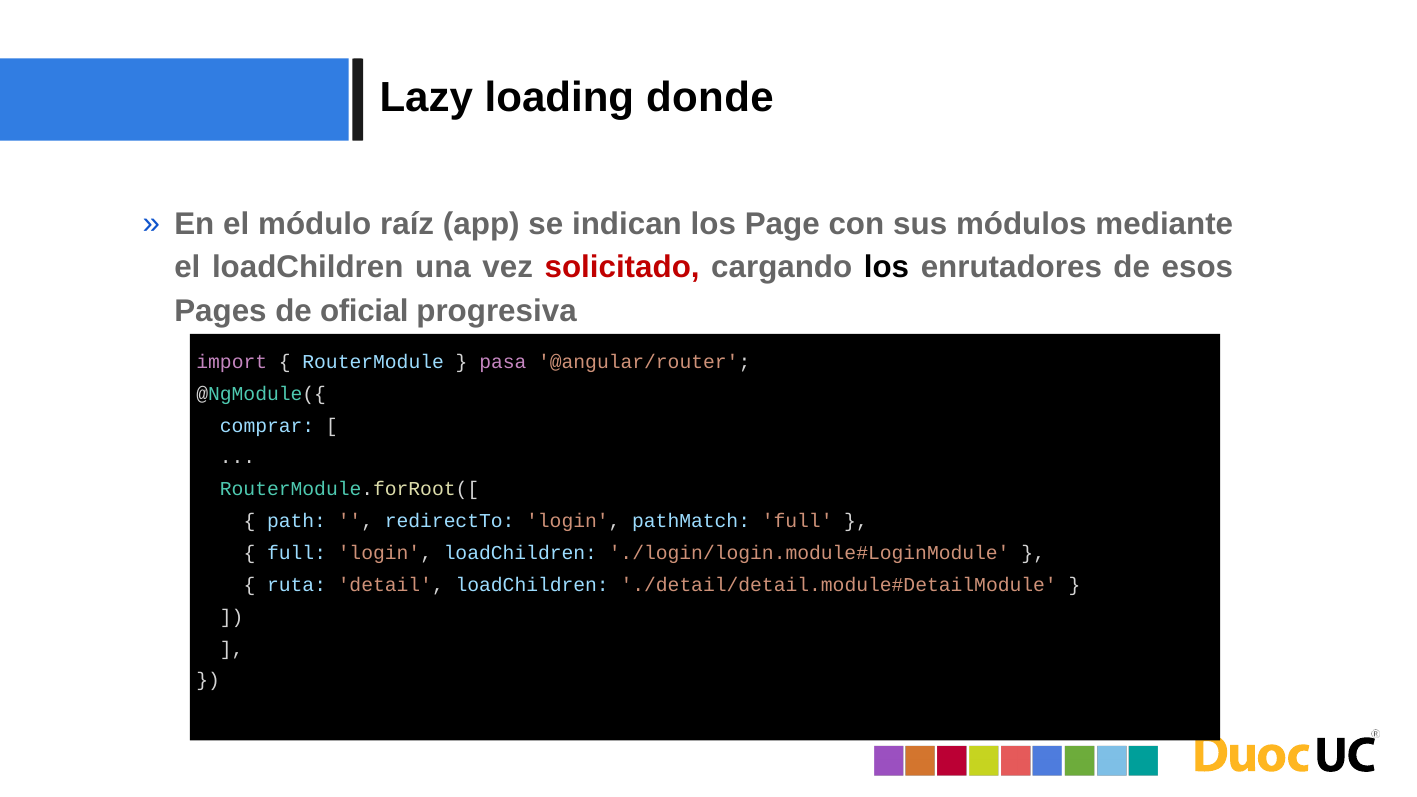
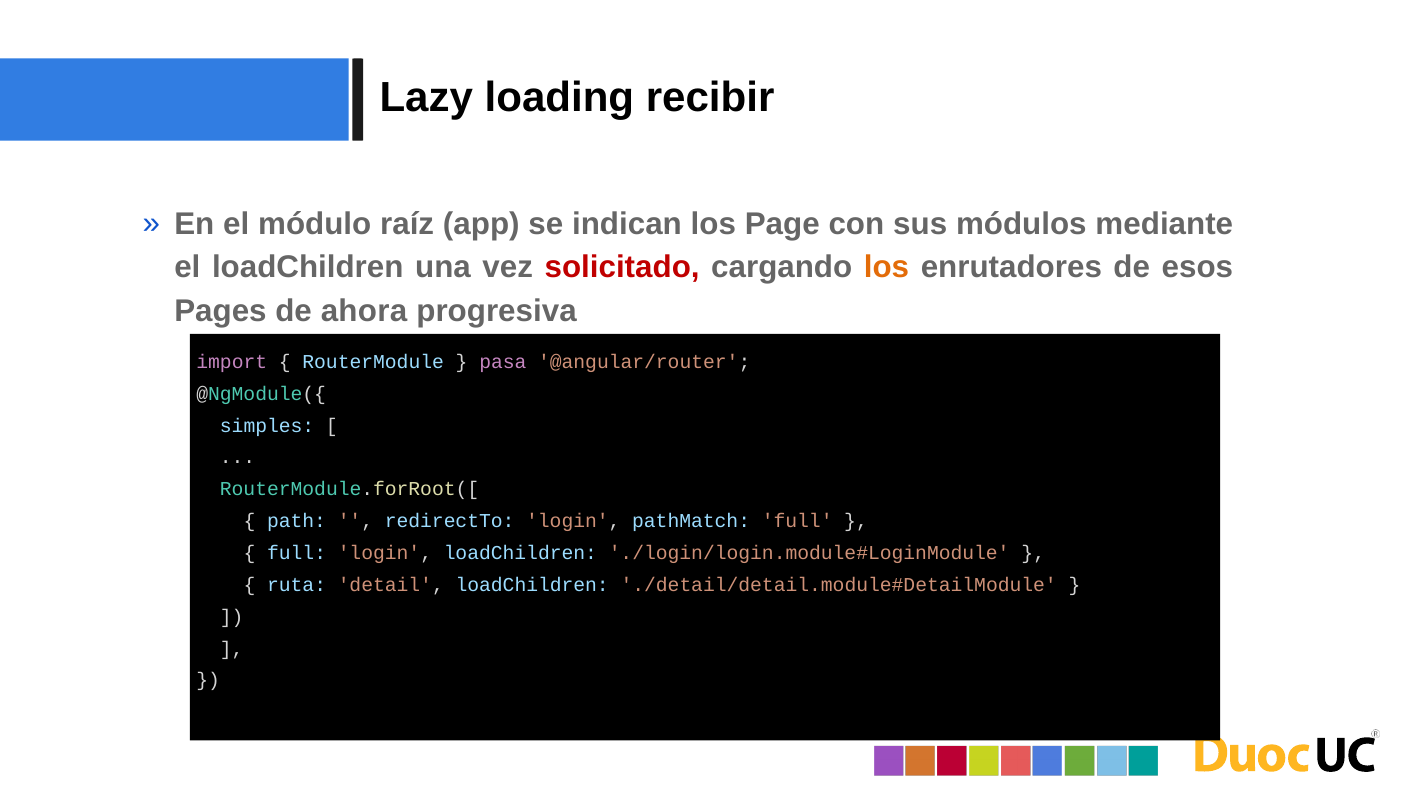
donde: donde -> recibir (710, 98)
los colour: black -> orange (886, 268)
oficial: oficial -> ahora (364, 311)
comprar: comprar -> simples (267, 426)
